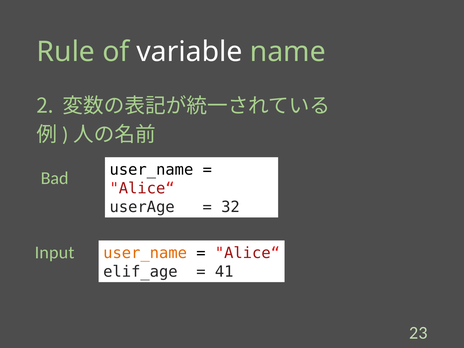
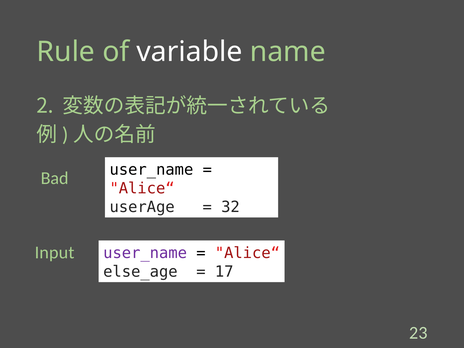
user_name colour: orange -> purple (145, 253)
elif_age: elif_age -> else_age (140, 272)
41: 41 -> 17 (224, 272)
